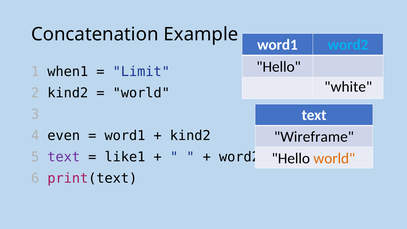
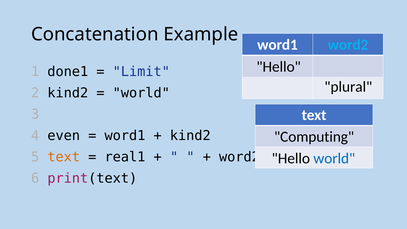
when1: when1 -> done1 (68, 72)
white: white -> plural (348, 87)
Wireframe: Wireframe -> Computing (314, 137)
text colour: purple -> orange (64, 157)
like1: like1 -> real1 (125, 157)
world colour: orange -> blue (334, 158)
